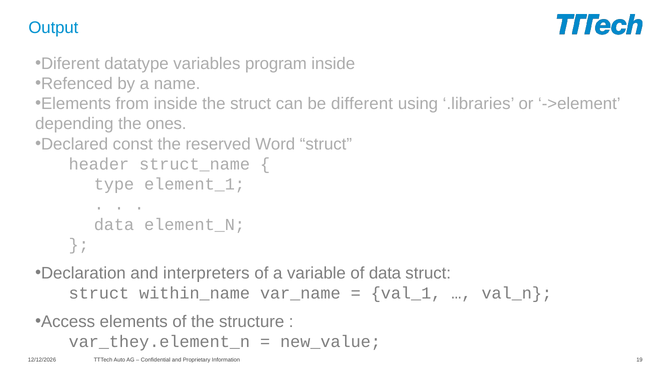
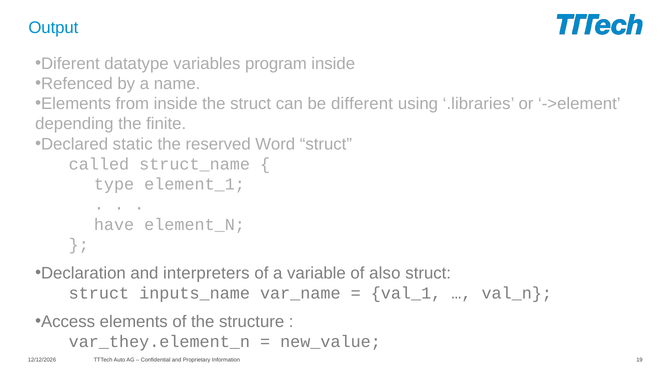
ones: ones -> finite (166, 124)
const: const -> static (133, 144)
header: header -> called (99, 164)
data: data -> have (114, 225)
of data: data -> also (385, 273)
within_name: within_name -> inputs_name (195, 294)
